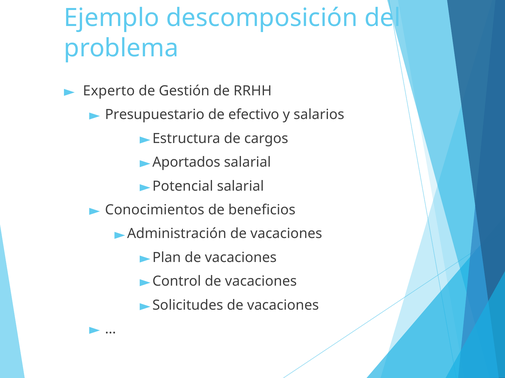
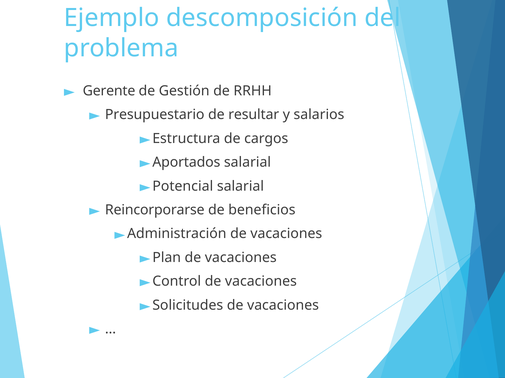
Experto: Experto -> Gerente (109, 91)
efectivo: efectivo -> resultar (254, 115)
Conocimientos: Conocimientos -> Reincorporarse (155, 210)
